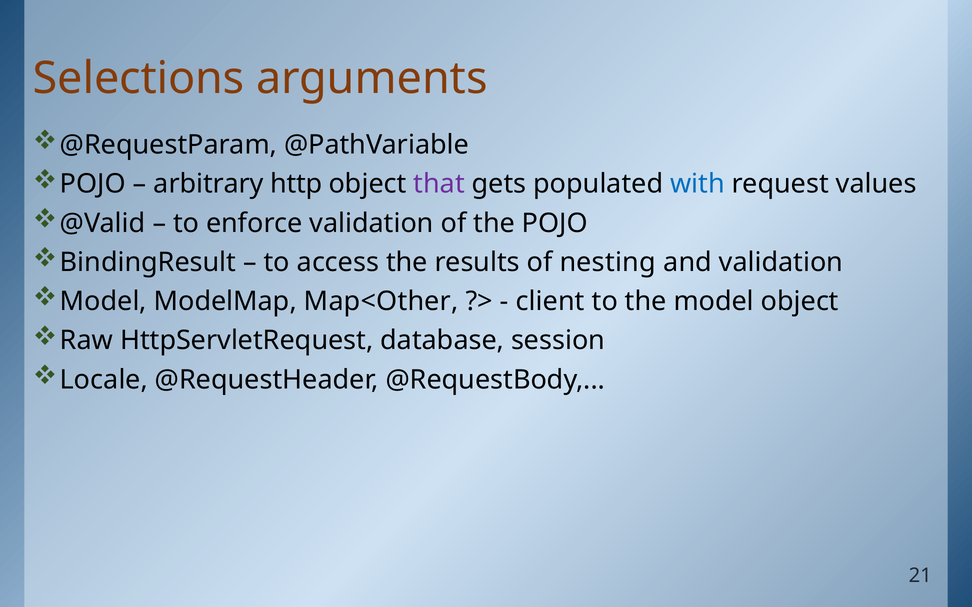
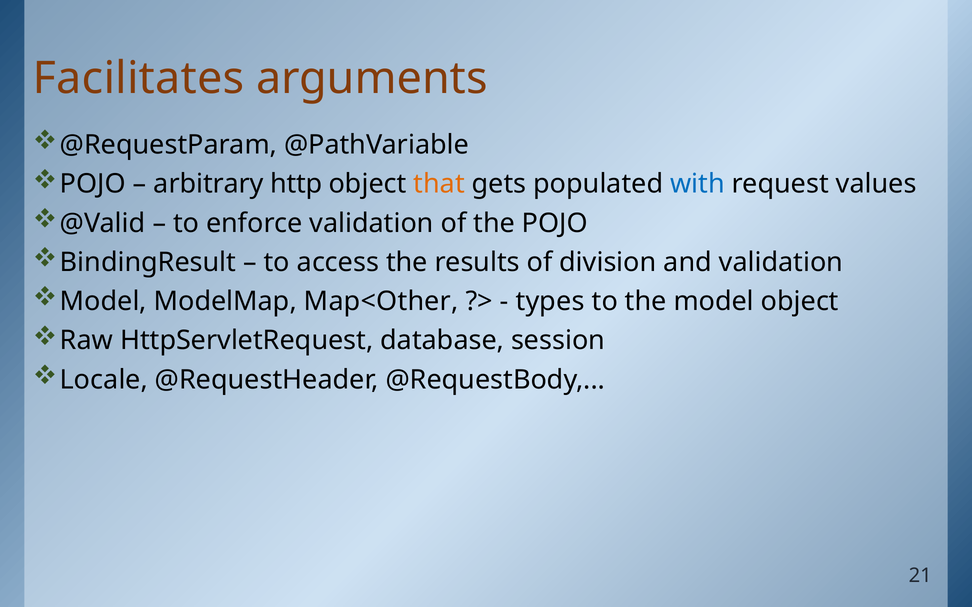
Selections: Selections -> Facilitates (139, 79)
that colour: purple -> orange (439, 184)
nesting: nesting -> division (608, 262)
client: client -> types (550, 302)
